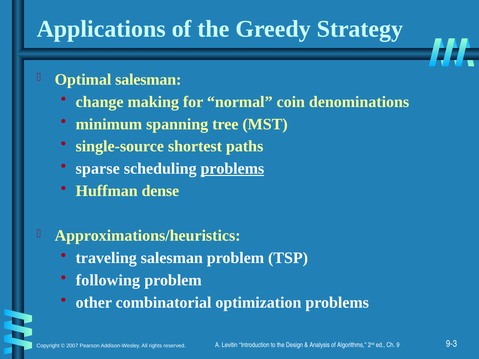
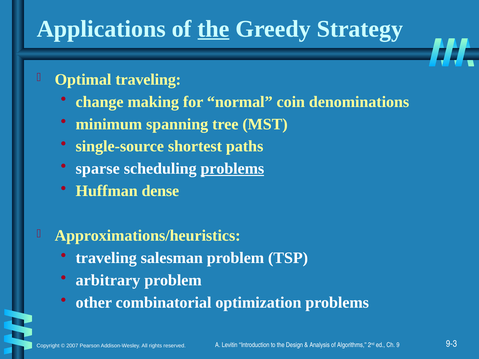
the underline: none -> present (213, 29)
Optimal salesman: salesman -> traveling (148, 79)
following: following -> arbitrary (108, 281)
